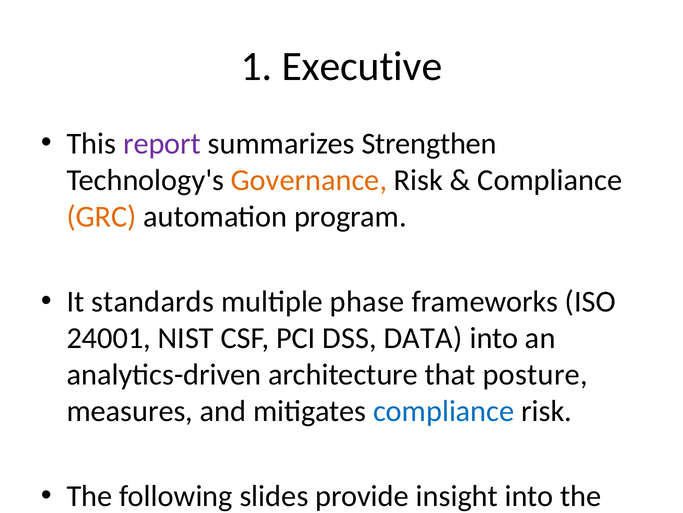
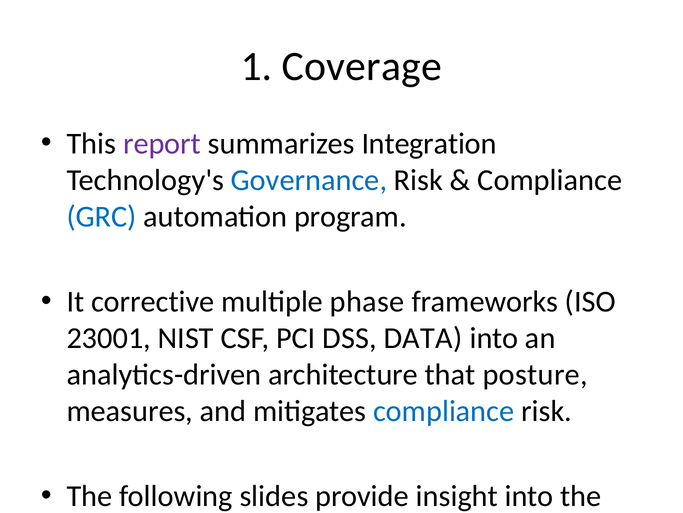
Executive: Executive -> Coverage (362, 66)
Strengthen: Strengthen -> Integration (429, 143)
Governance colour: orange -> blue (309, 180)
GRC colour: orange -> blue (102, 216)
standards: standards -> corrective (153, 301)
24001: 24001 -> 23001 (109, 338)
